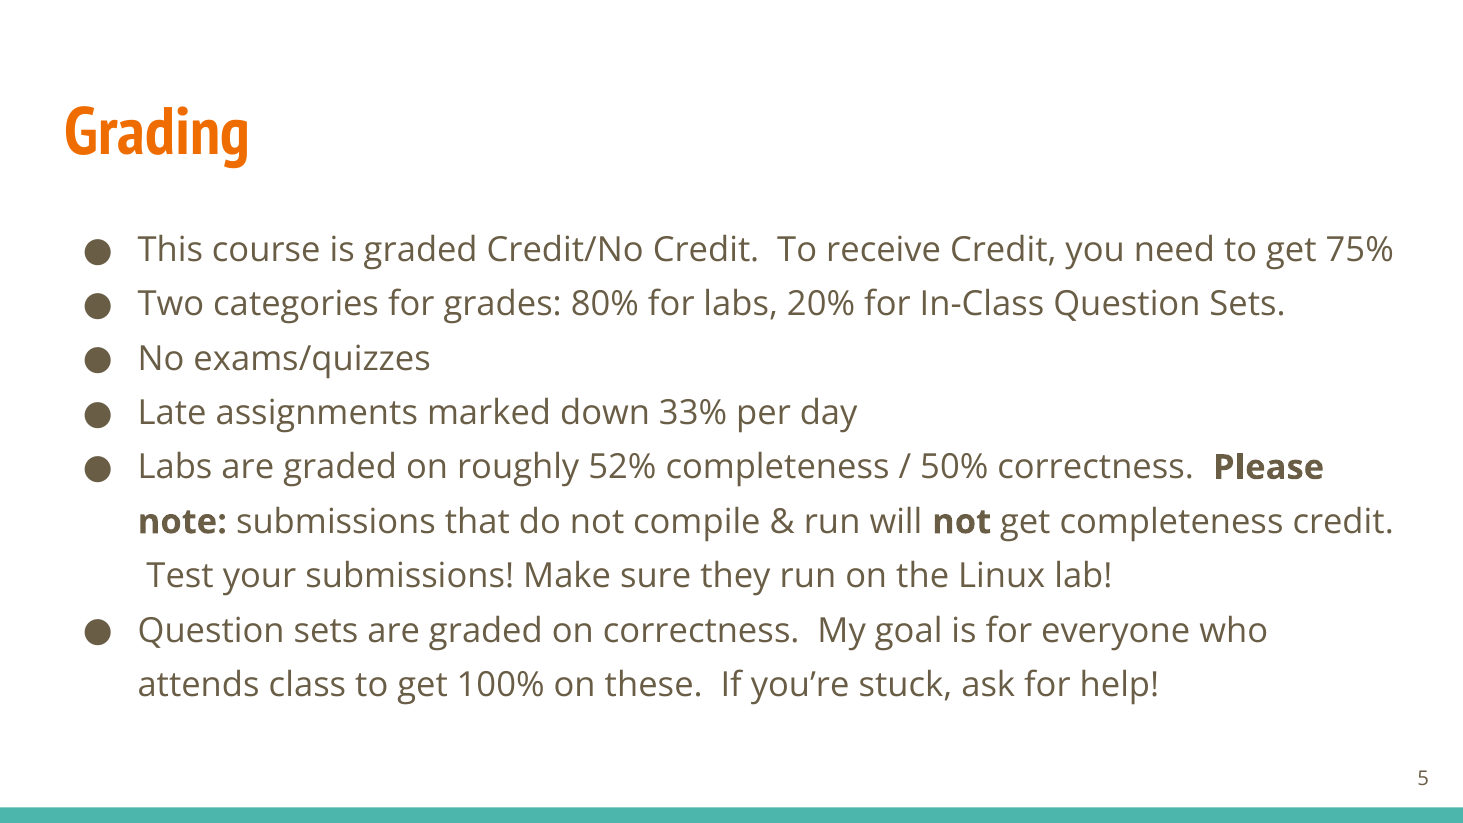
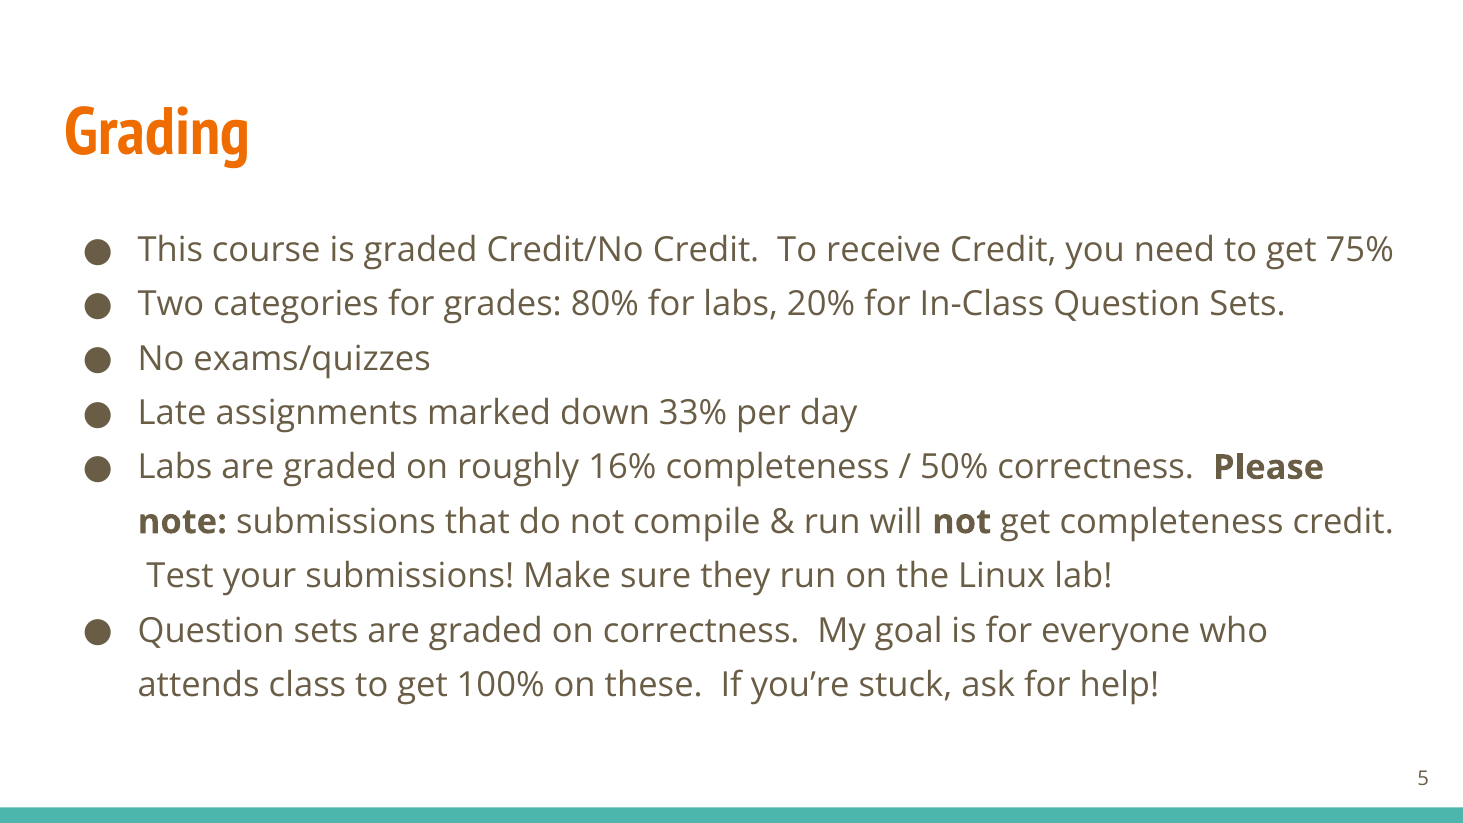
52%: 52% -> 16% (622, 467)
